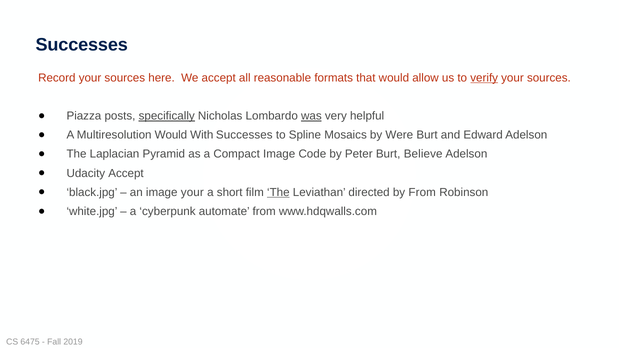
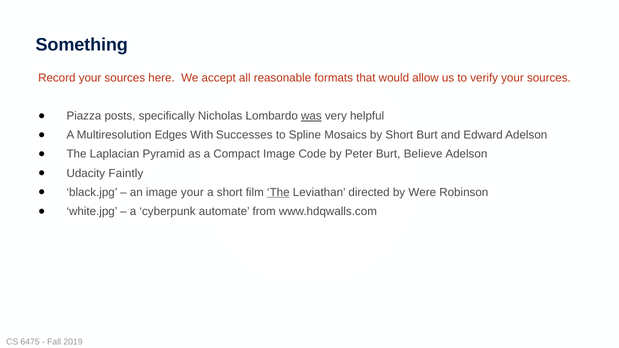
Successes: Successes -> Something (82, 45)
verify underline: present -> none (484, 78)
specifically underline: present -> none (167, 116)
Multiresolution Would: Would -> Edges (171, 135)
by Were: Were -> Short (399, 135)
Udacity Accept: Accept -> Faintly (126, 173)
by From: From -> Were (422, 192)
